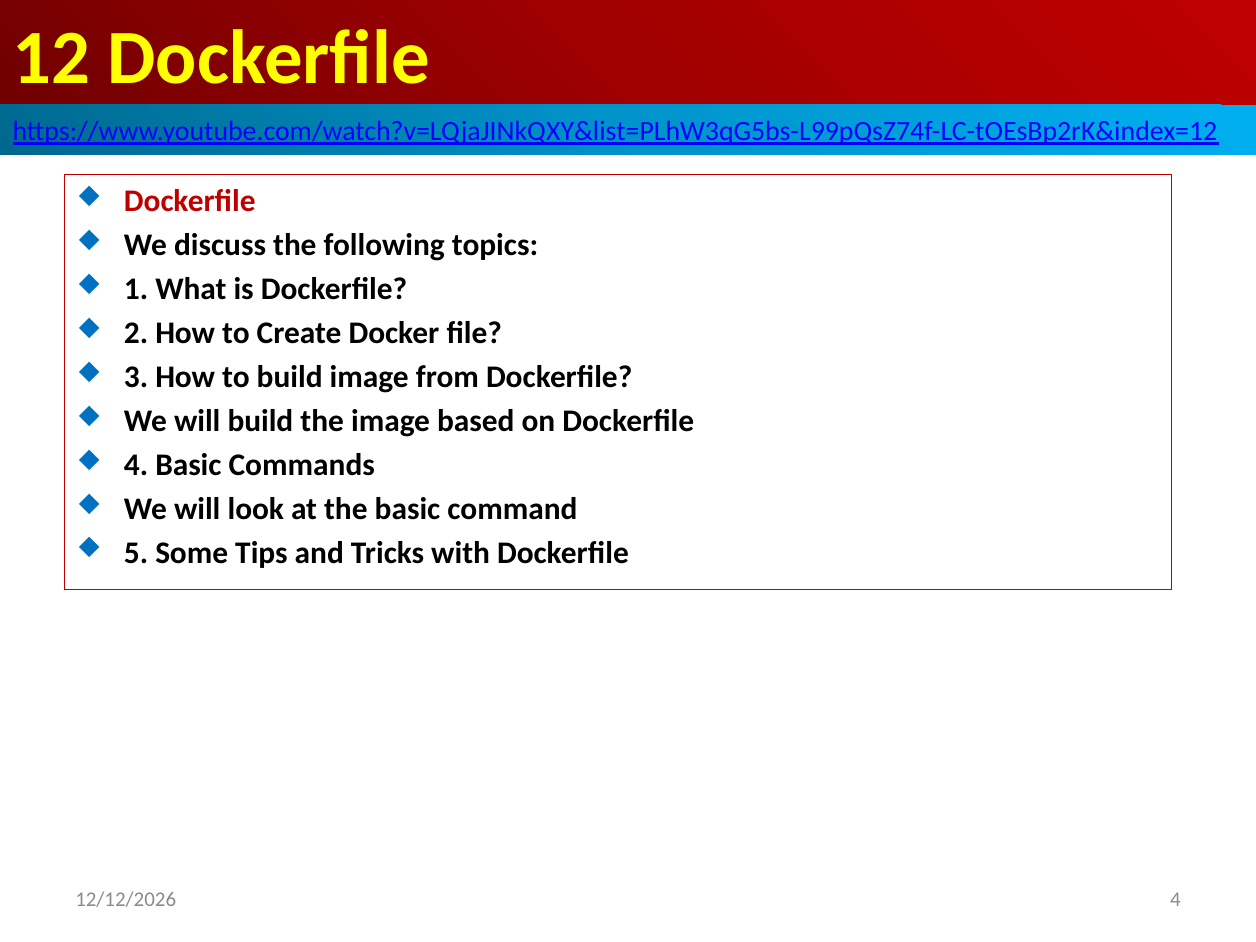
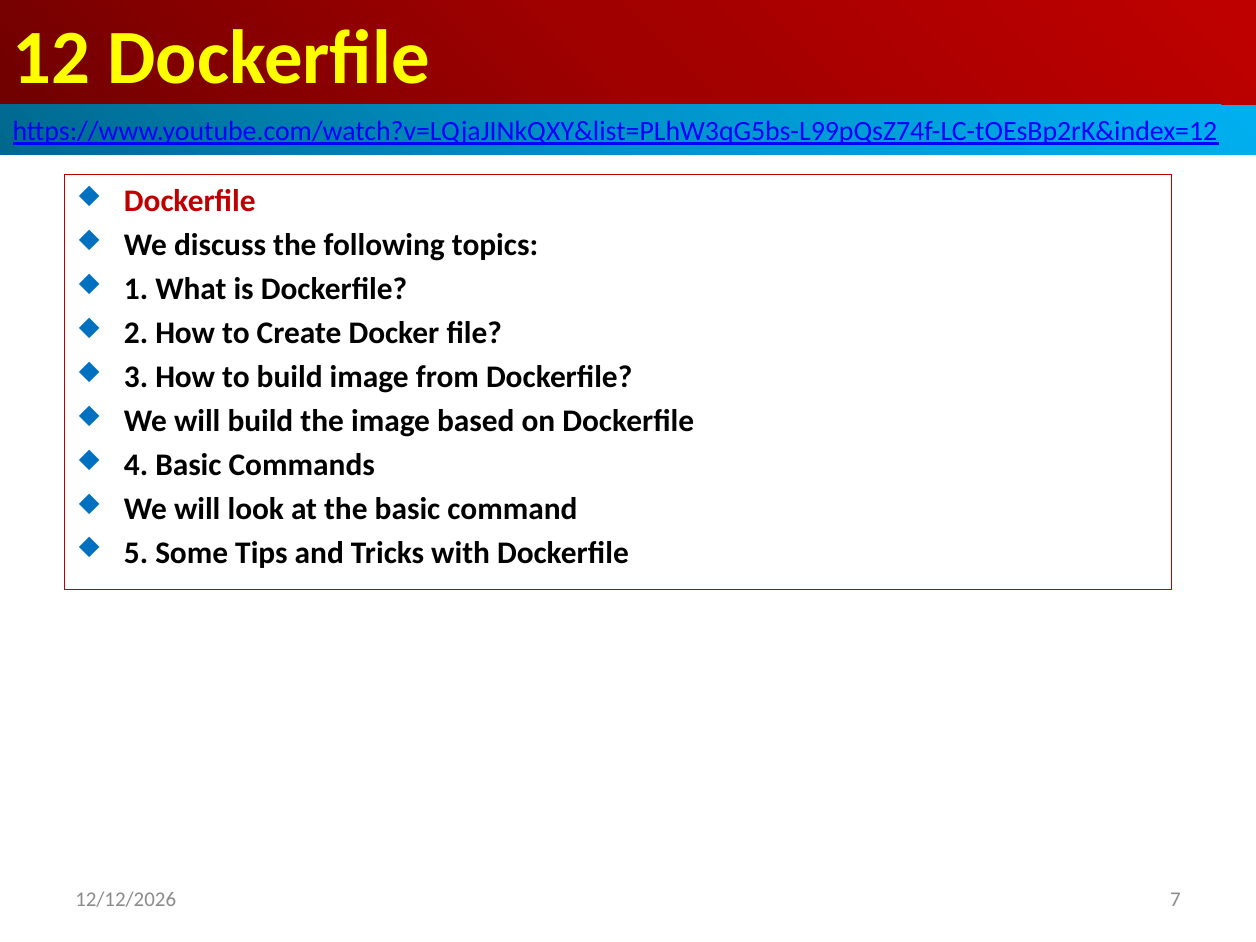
4: 4 -> 7 (1175, 899)
